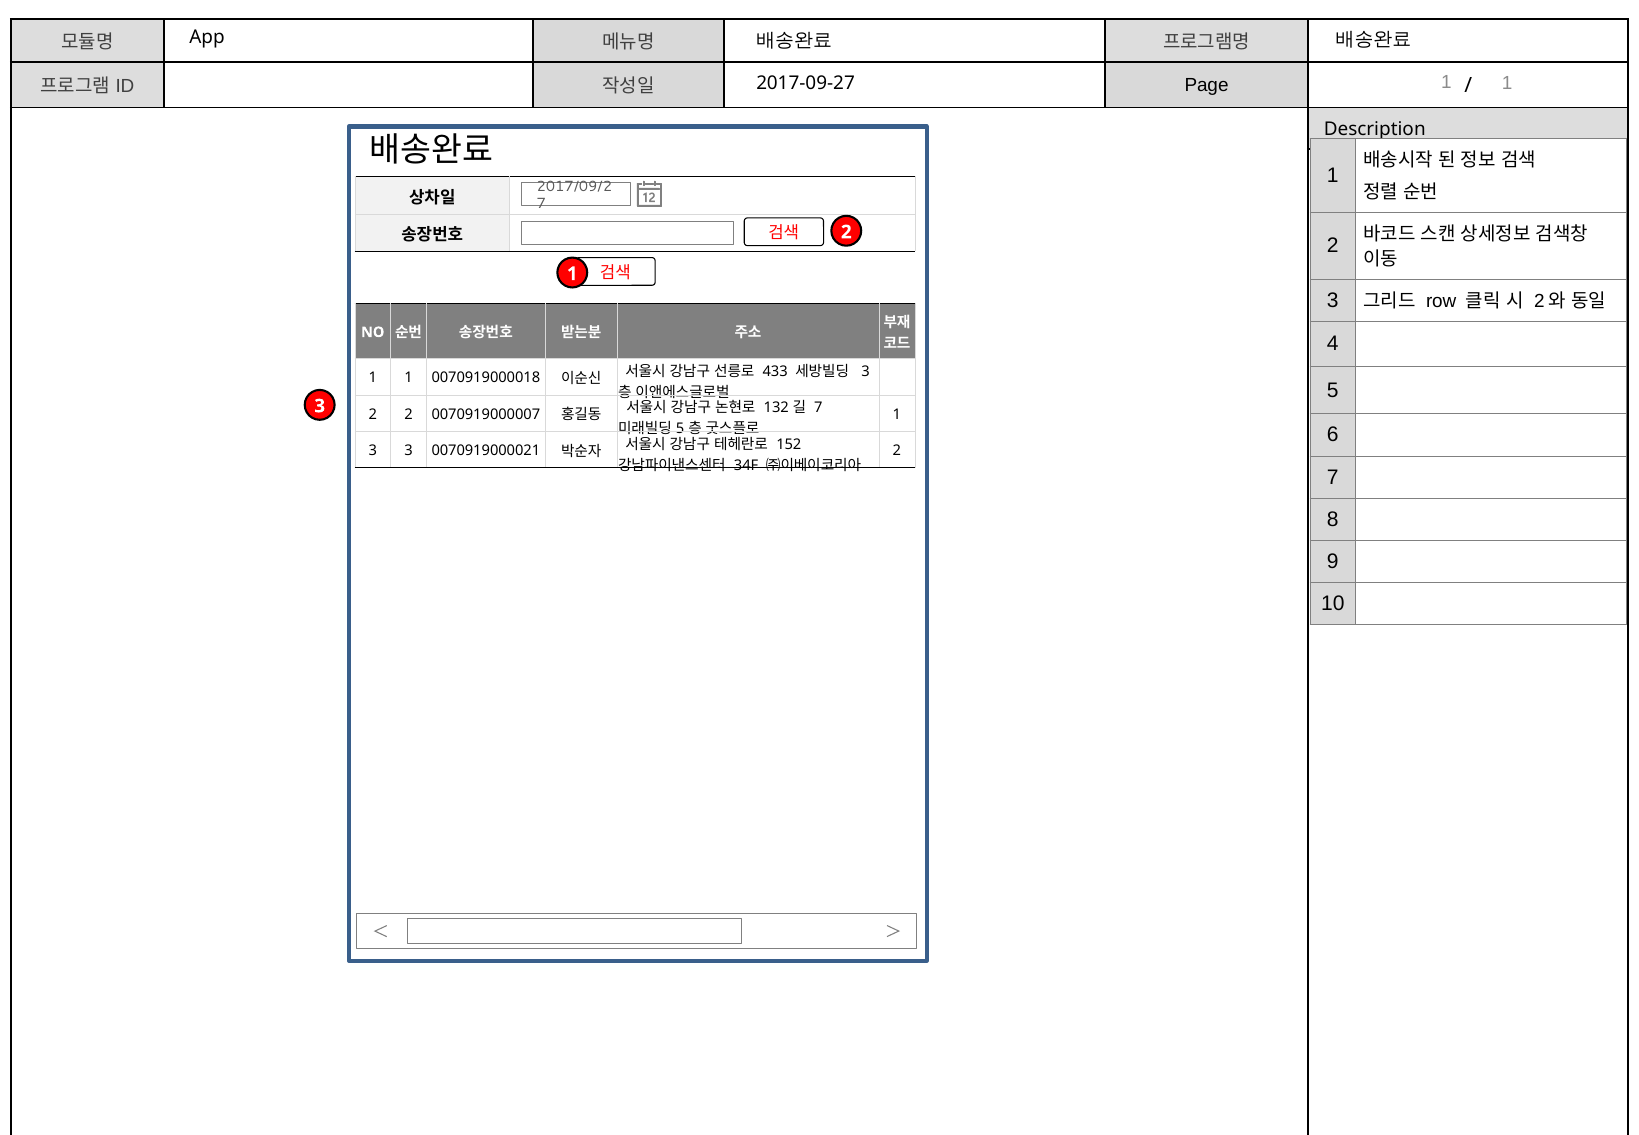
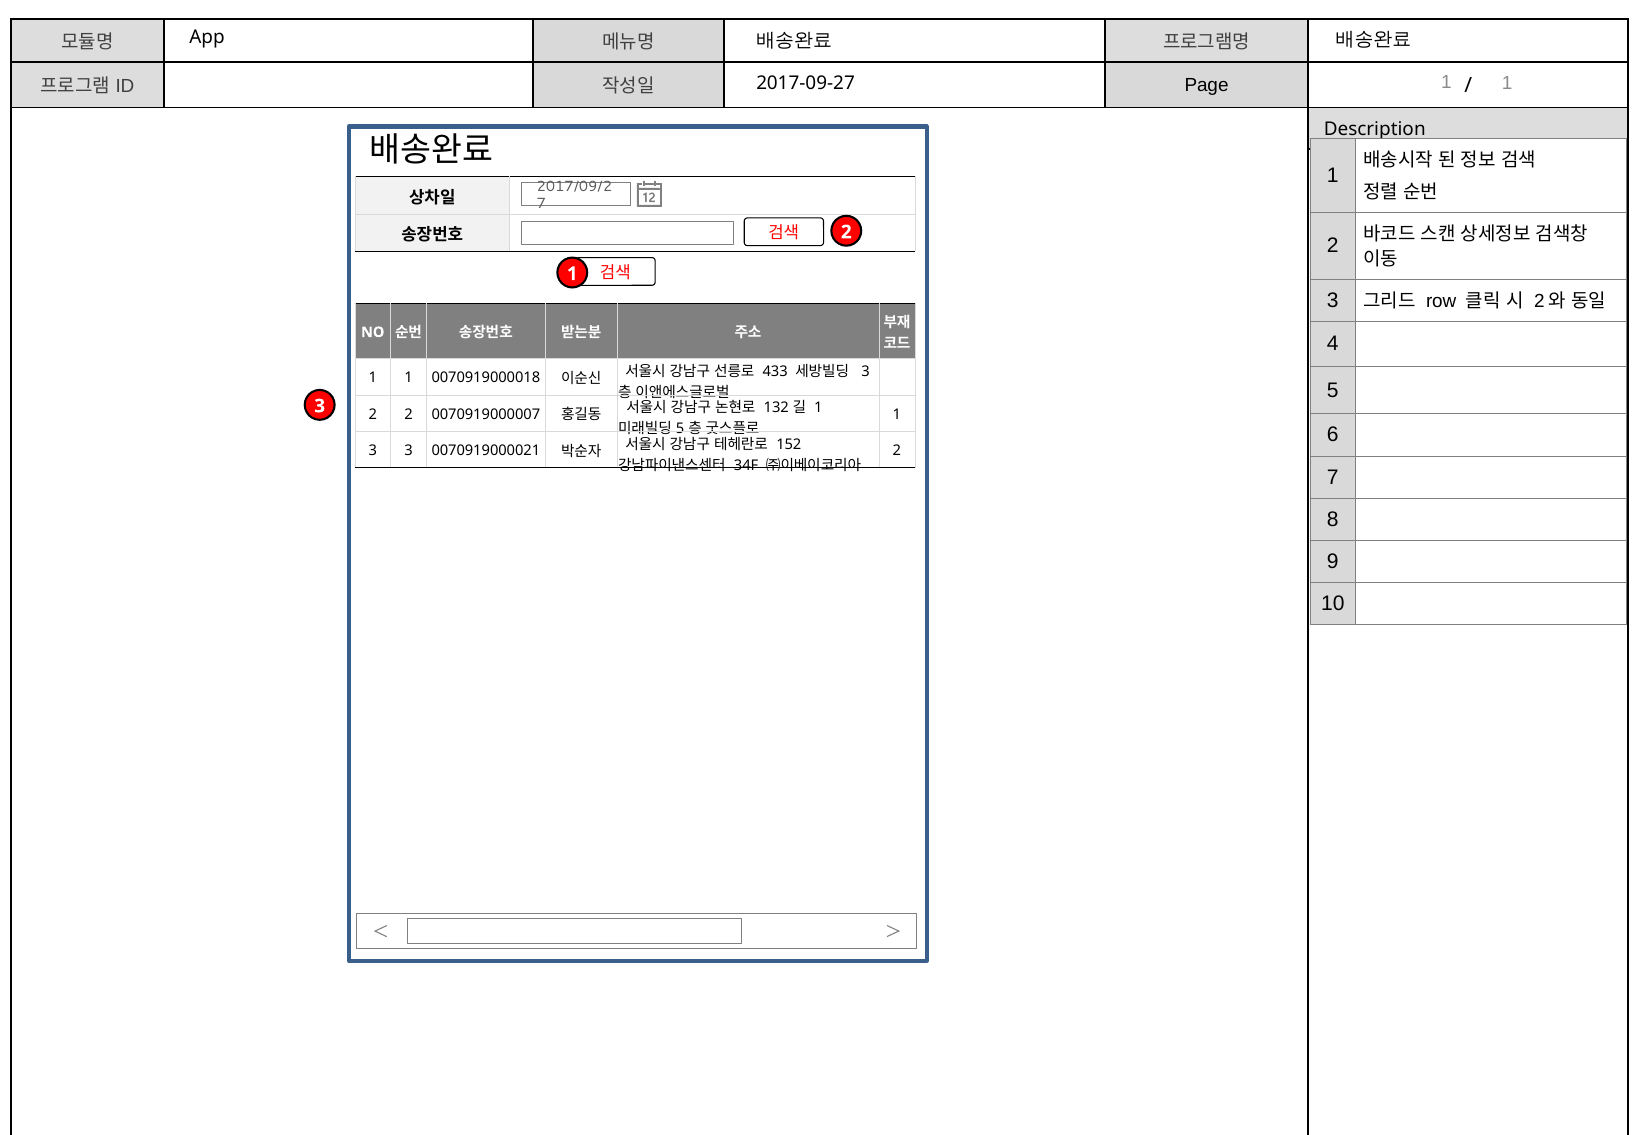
7: 7 -> 1 (818, 408)
